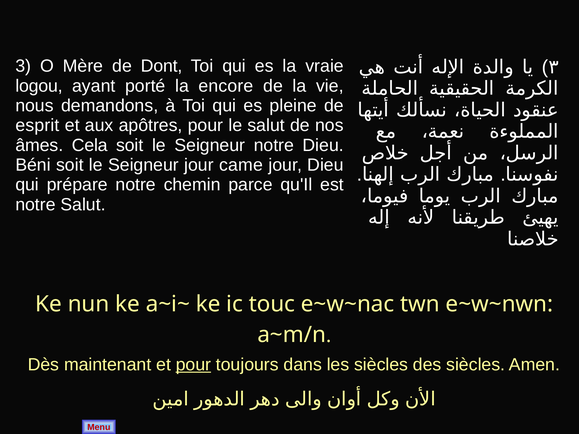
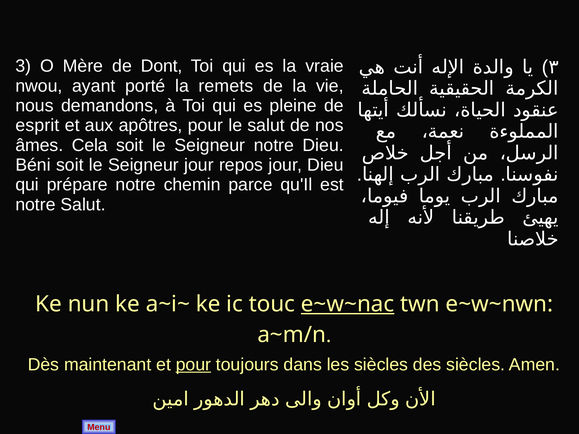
logou: logou -> nwou (39, 86)
encore: encore -> remets (226, 86)
came: came -> repos (241, 165)
e~w~nac underline: none -> present (348, 304)
